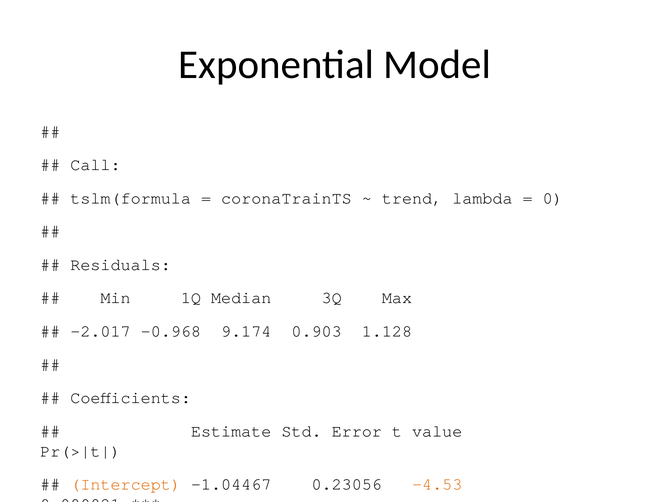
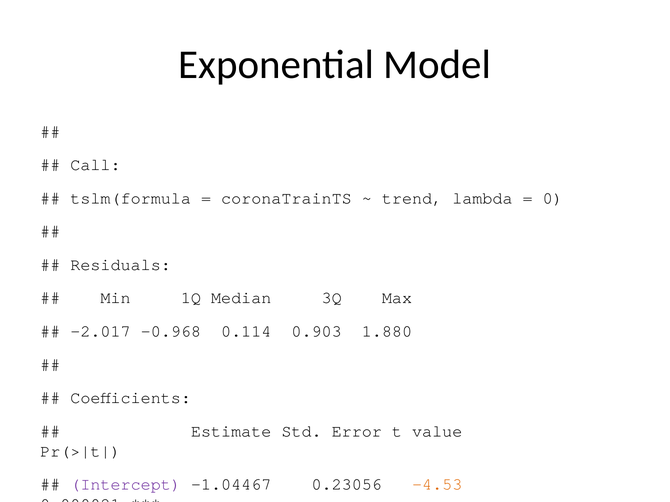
9.174: 9.174 -> 0.114 (246, 332)
1.128: 1.128 -> 1.880 (387, 332)
Intercept colour: orange -> purple (126, 485)
